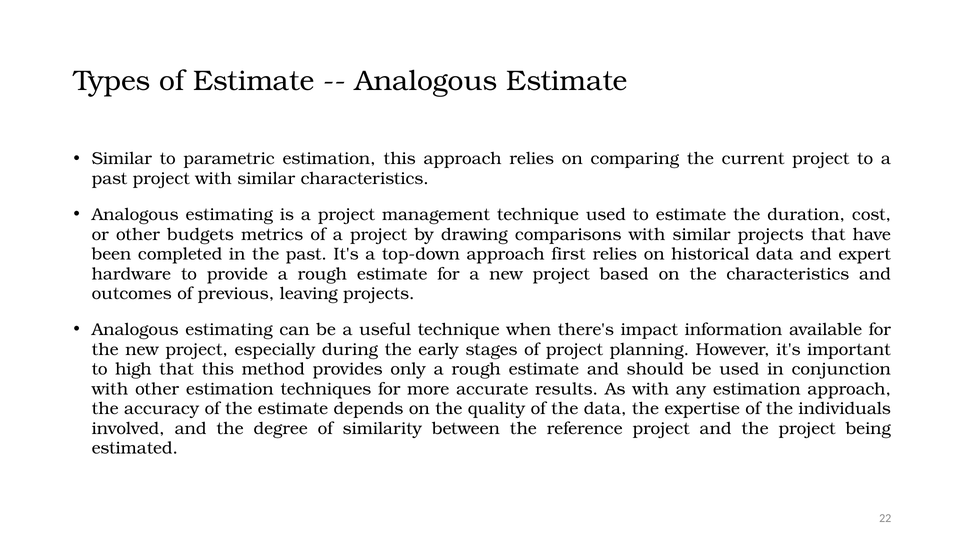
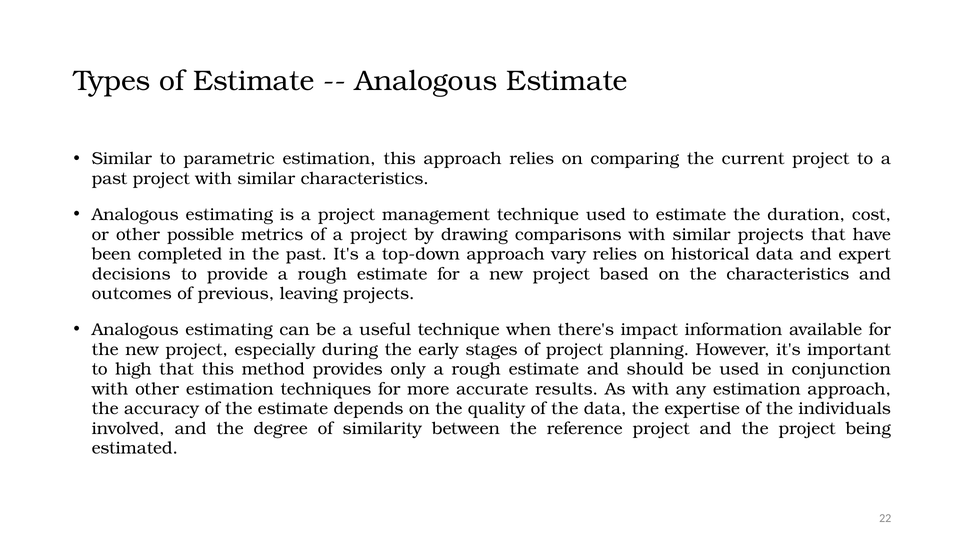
budgets: budgets -> possible (201, 234)
first: first -> vary (569, 254)
hardware: hardware -> decisions (131, 274)
